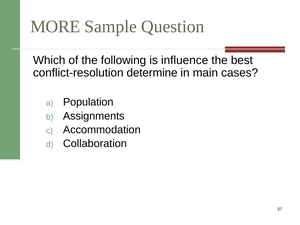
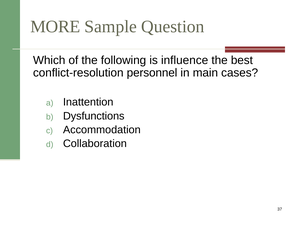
determine: determine -> personnel (152, 73)
Population: Population -> Inattention (88, 102)
Assignments: Assignments -> Dysfunctions (94, 116)
